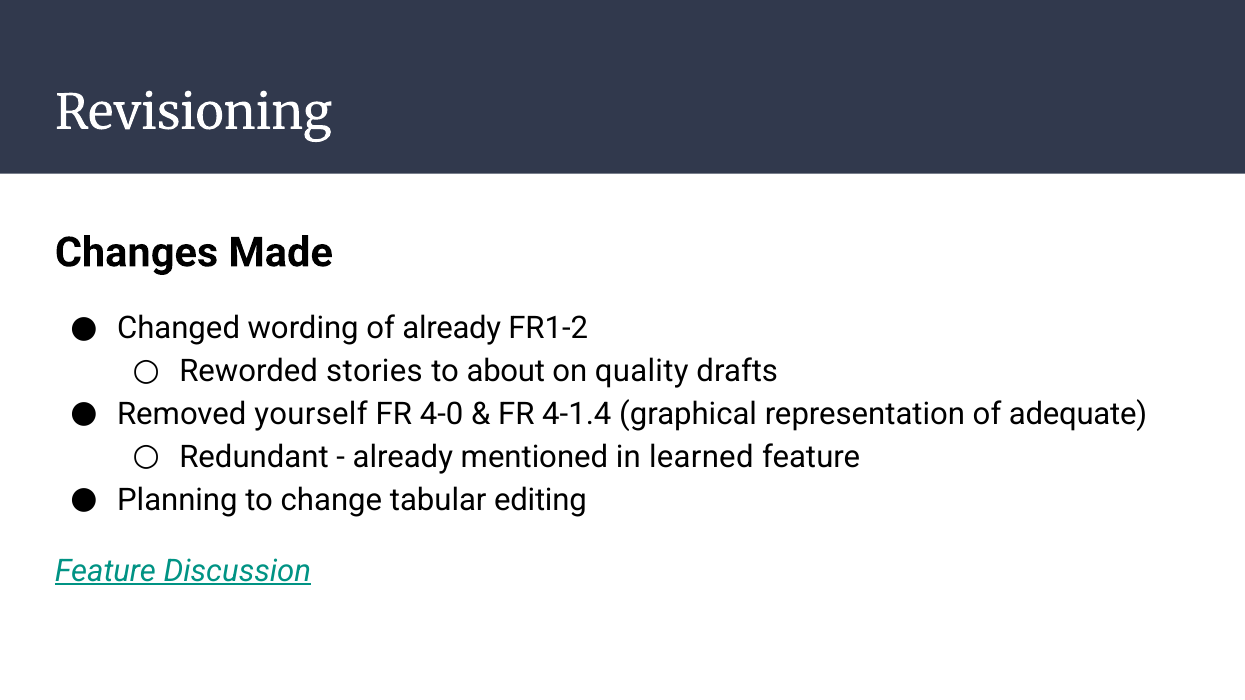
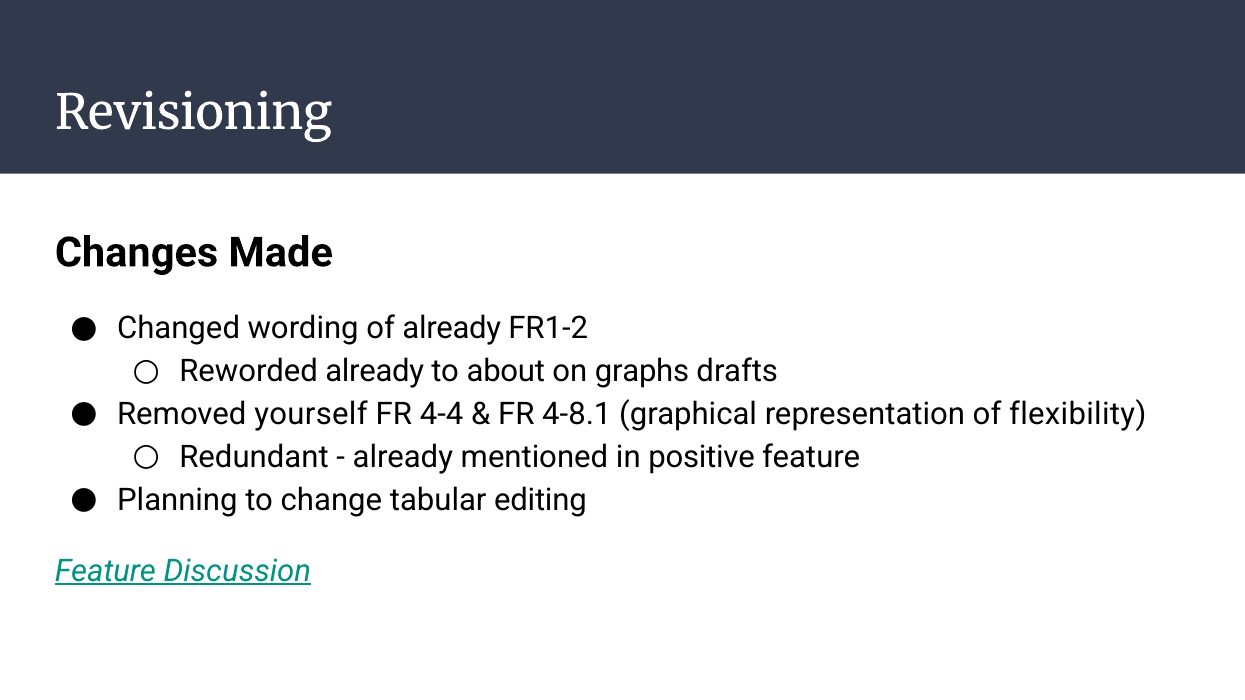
Reworded stories: stories -> already (375, 372)
quality: quality -> graphs (642, 372)
4-0: 4-0 -> 4-4 (442, 415)
4-1.4: 4-1.4 -> 4-8.1 (577, 415)
adequate: adequate -> flexibility (1078, 415)
learned: learned -> positive (702, 458)
